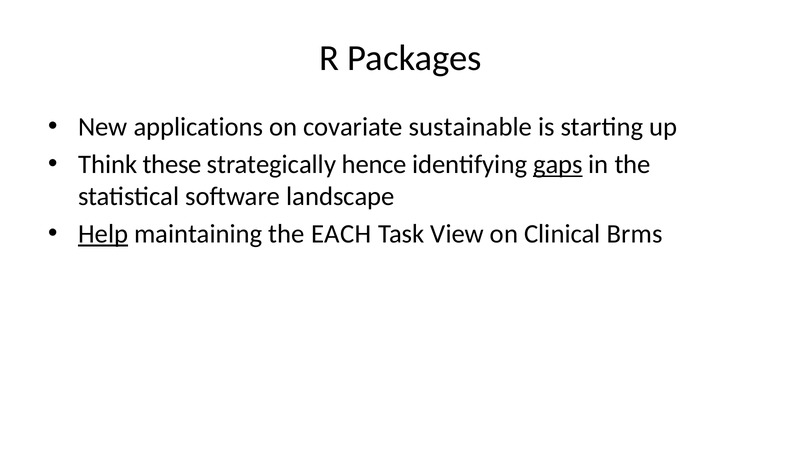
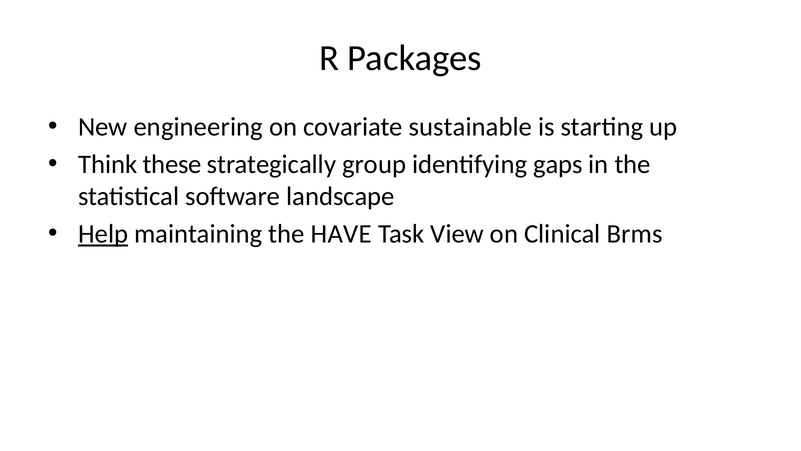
applications: applications -> engineering (198, 127)
hence: hence -> group (374, 164)
gaps underline: present -> none (558, 164)
EACH: EACH -> HAVE (341, 234)
